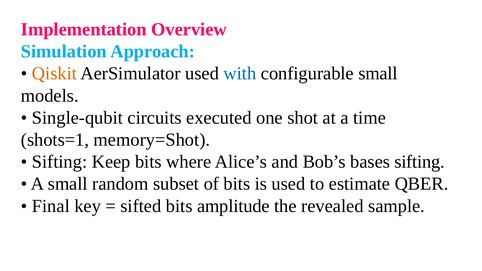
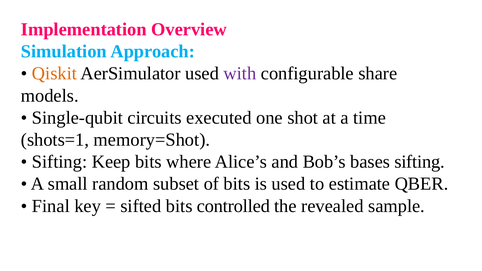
with colour: blue -> purple (240, 74)
configurable small: small -> share (378, 74)
amplitude: amplitude -> controlled (233, 206)
